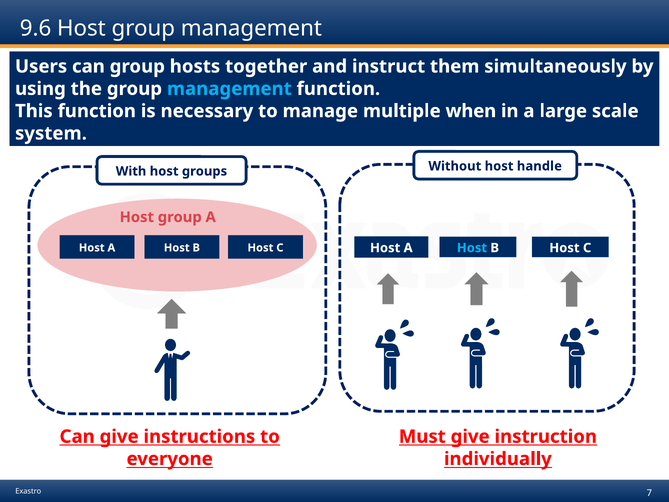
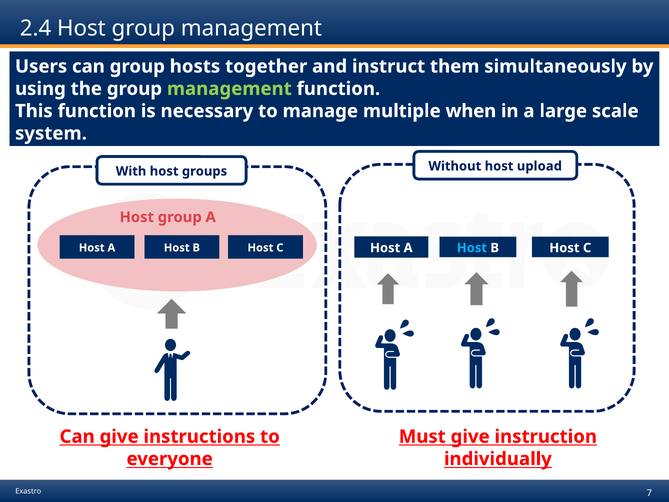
9.6: 9.6 -> 2.4 (36, 28)
management colour: light blue -> light green (229, 89)
handle: handle -> upload (539, 166)
